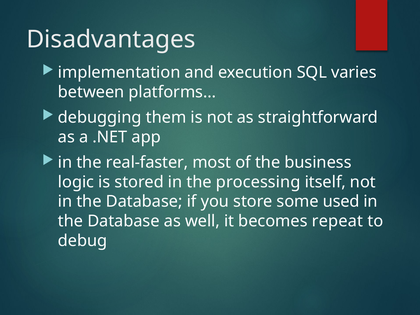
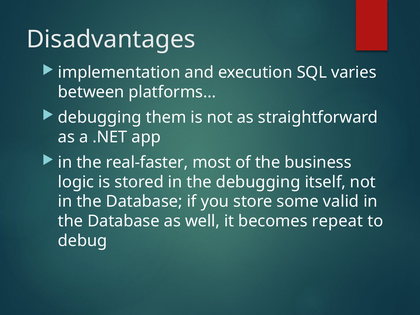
the processing: processing -> debugging (258, 182)
used: used -> valid (341, 202)
